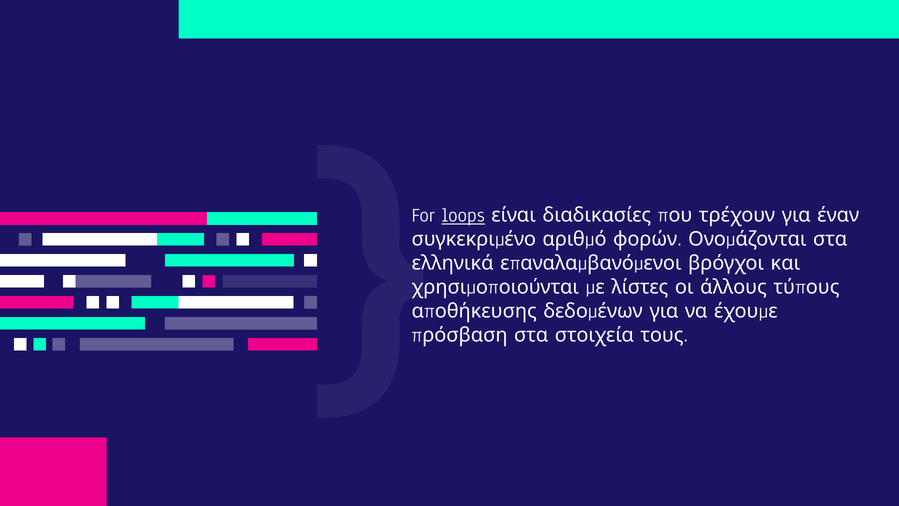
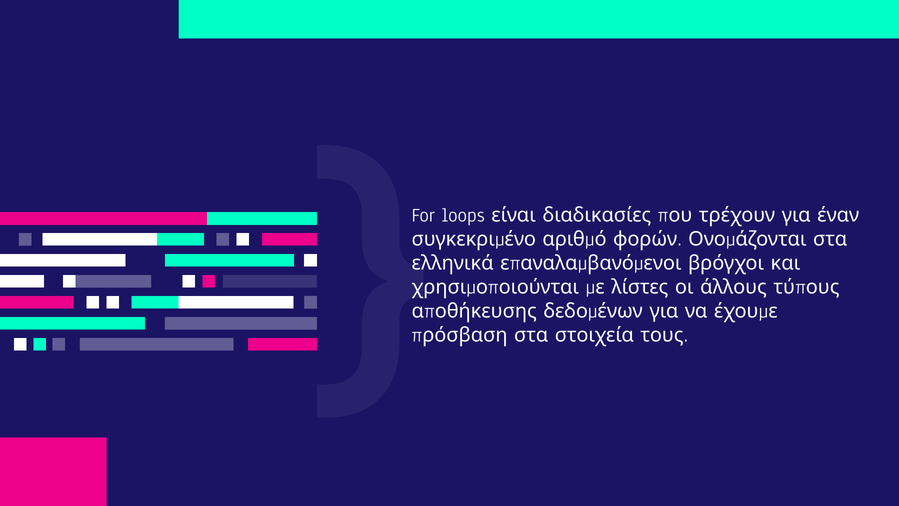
loops underline: present -> none (463, 215)
